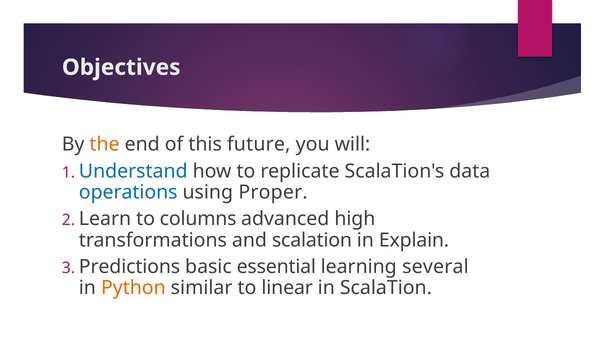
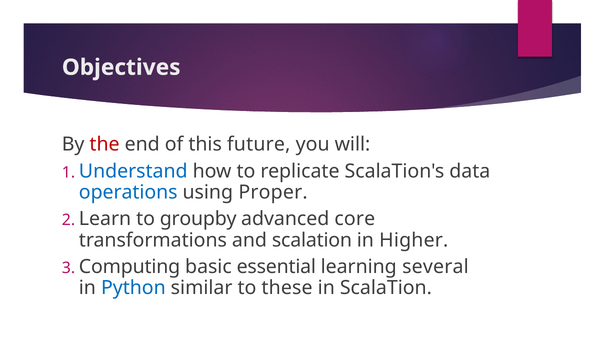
the colour: orange -> red (105, 145)
columns: columns -> groupby (198, 219)
high: high -> core (355, 219)
Explain: Explain -> Higher (414, 240)
Predictions: Predictions -> Computing (130, 267)
Python colour: orange -> blue (133, 288)
linear: linear -> these (287, 288)
